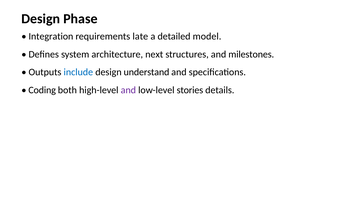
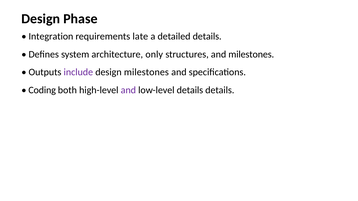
detailed model: model -> details (207, 36)
next: next -> only (154, 54)
include colour: blue -> purple (78, 72)
design understand: understand -> milestones (146, 72)
low-level stories: stories -> details (190, 90)
